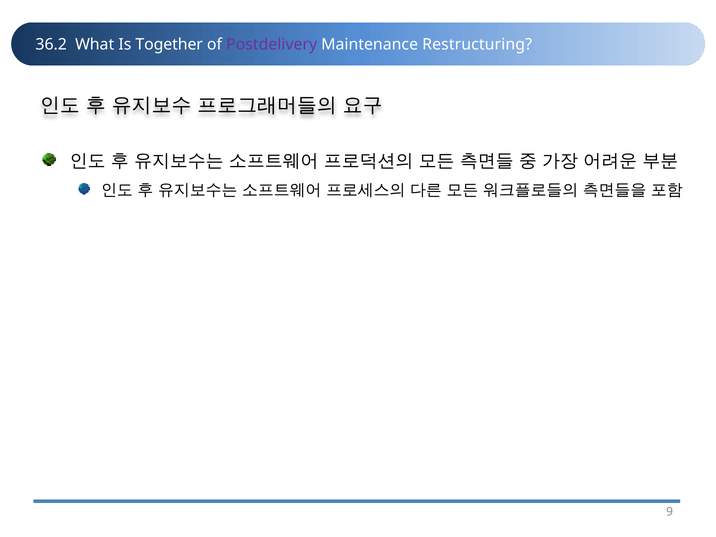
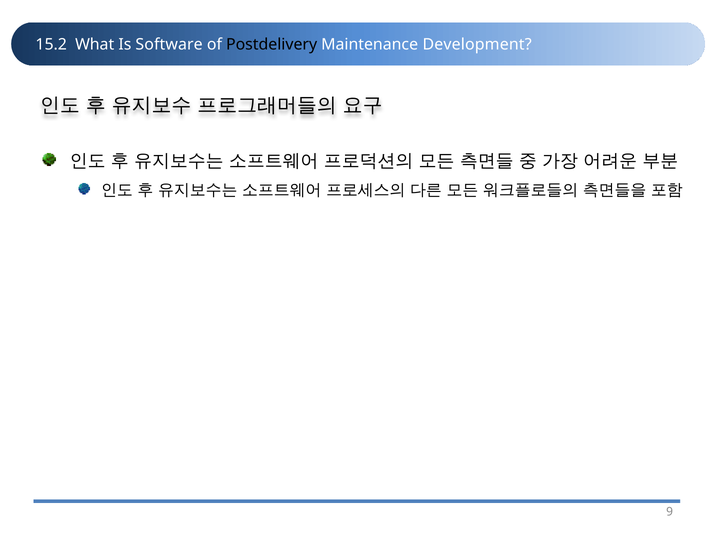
36.2: 36.2 -> 15.2 (51, 45)
Together: Together -> Software (169, 45)
Postdelivery colour: purple -> black (272, 45)
Restructuring: Restructuring -> Development (477, 45)
